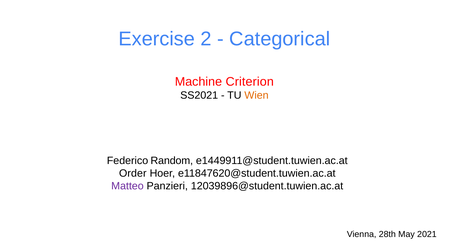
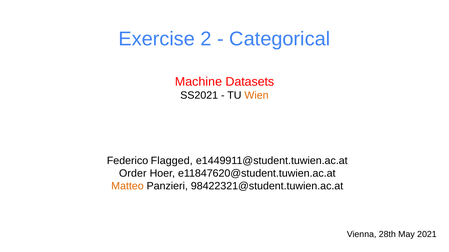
Criterion: Criterion -> Datasets (250, 82)
Random: Random -> Flagged (172, 161)
Matteo colour: purple -> orange (127, 187)
12039896@student.tuwien.ac.at: 12039896@student.tuwien.ac.at -> 98422321@student.tuwien.ac.at (267, 187)
